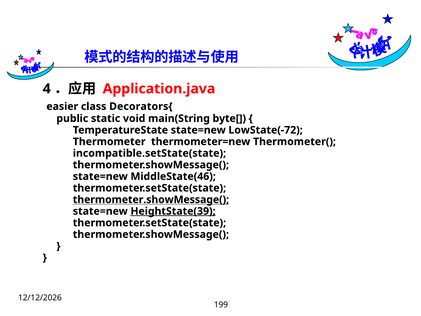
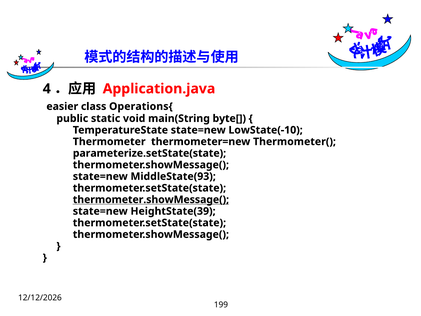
Decorators{: Decorators{ -> Operations{ (141, 106)
LowState(-72: LowState(-72 -> LowState(-10 (266, 130)
incompatible.setState(state: incompatible.setState(state -> parameterize.setState(state (149, 153)
MiddleState(46: MiddleState(46 -> MiddleState(93 (173, 176)
HeightState(39 underline: present -> none (173, 211)
